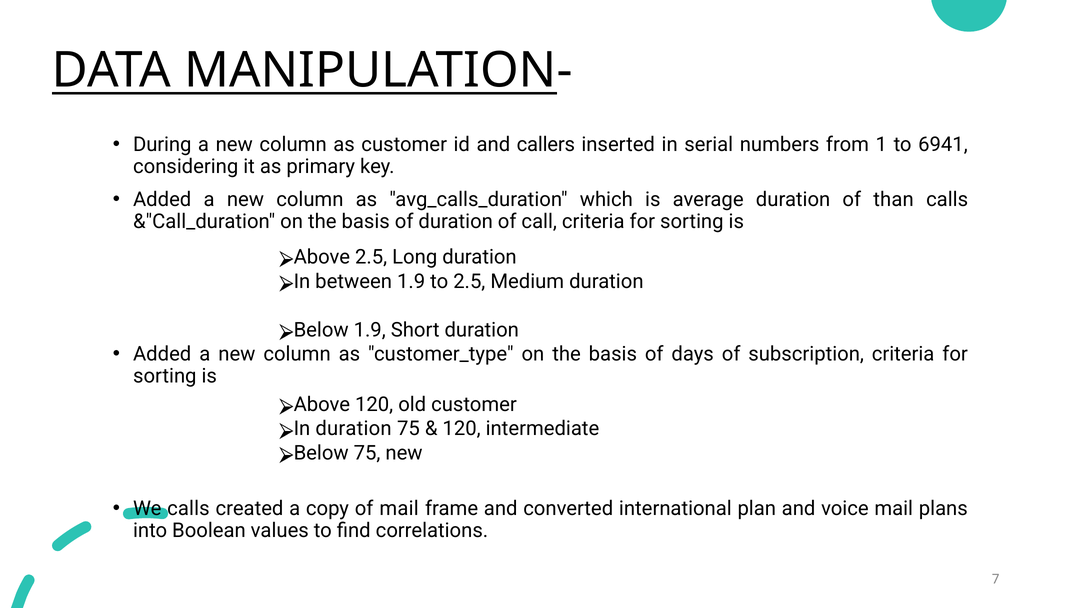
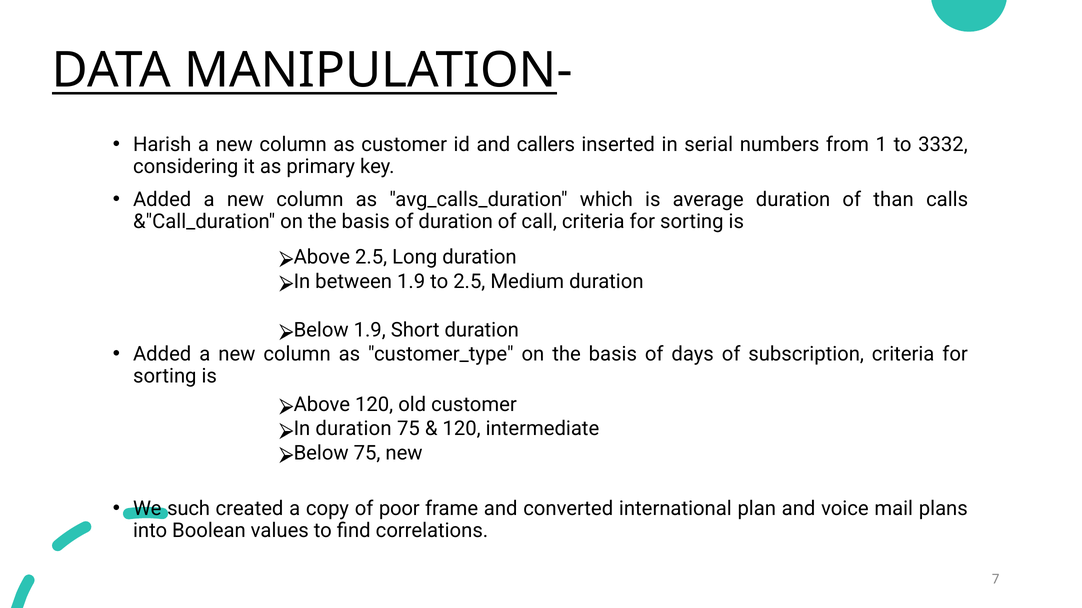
During: During -> Harish (162, 145)
6941: 6941 -> 3332 (943, 145)
We calls: calls -> such (189, 509)
of mail: mail -> poor (399, 509)
